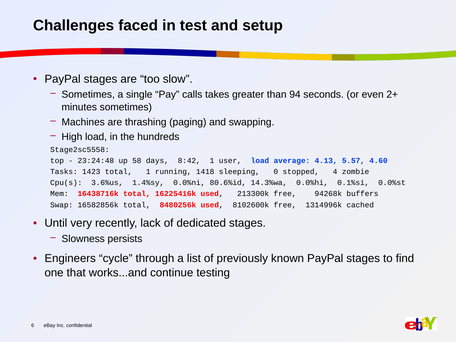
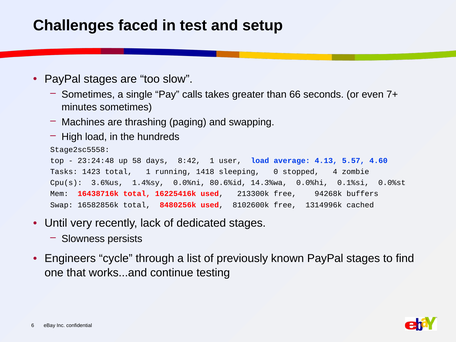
94: 94 -> 66 (295, 95)
2+: 2+ -> 7+ (392, 95)
